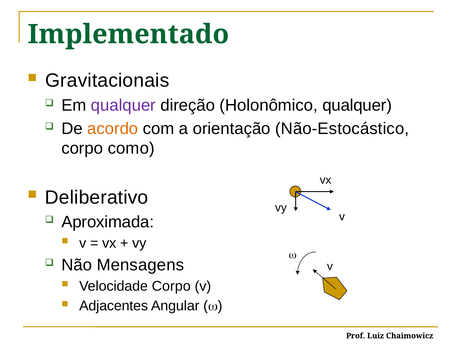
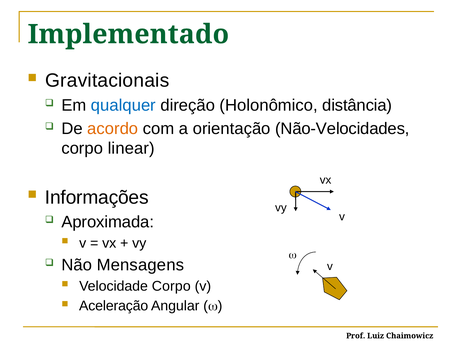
qualquer colour: purple -> blue (123, 105)
Holonômico qualquer: qualquer -> distância (357, 105)
Não-Estocástico: Não-Estocástico -> Não-Velocidades (342, 128)
como: como -> linear (131, 148)
Deliberativo: Deliberativo -> Informações (97, 197)
Adjacentes: Adjacentes -> Aceleração (114, 306)
